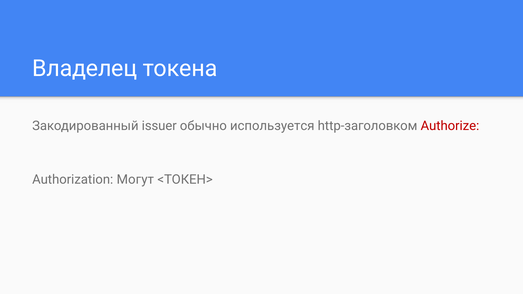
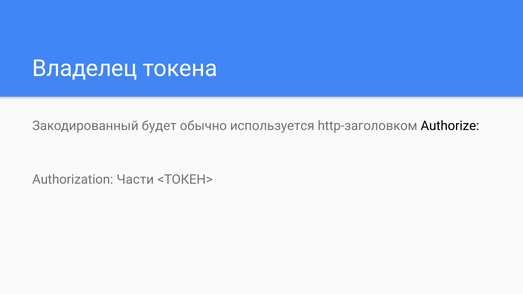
issuer: issuer -> будет (159, 126)
Authorize colour: red -> black (450, 126)
Могут: Могут -> Части (135, 180)
